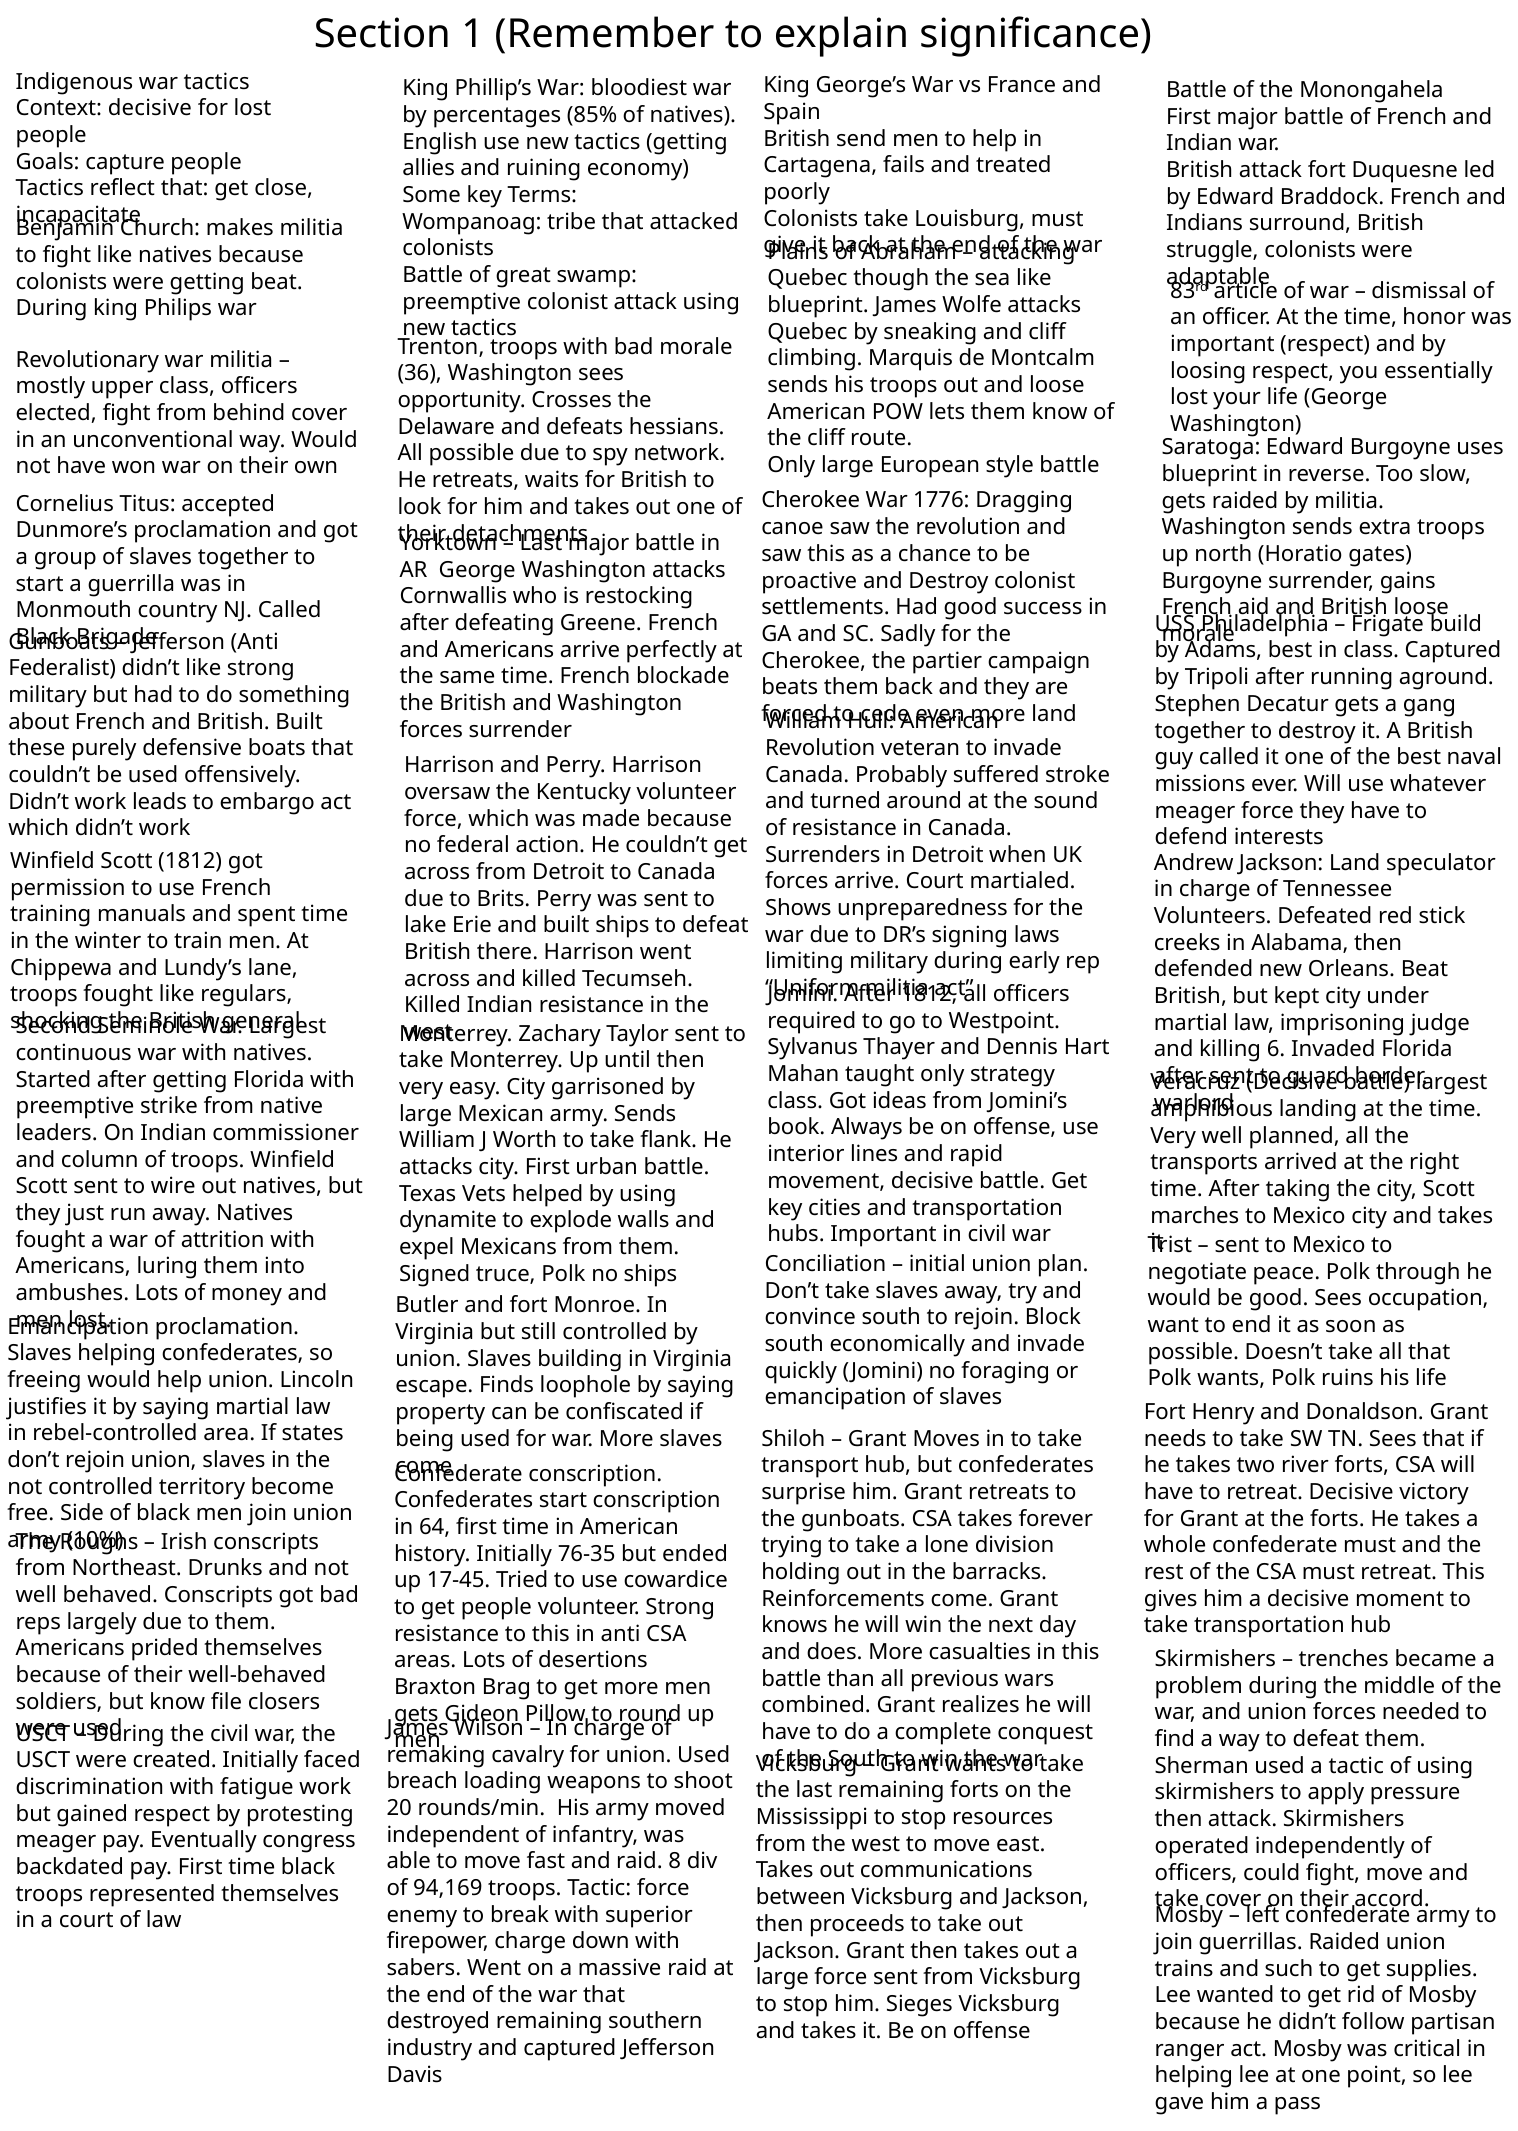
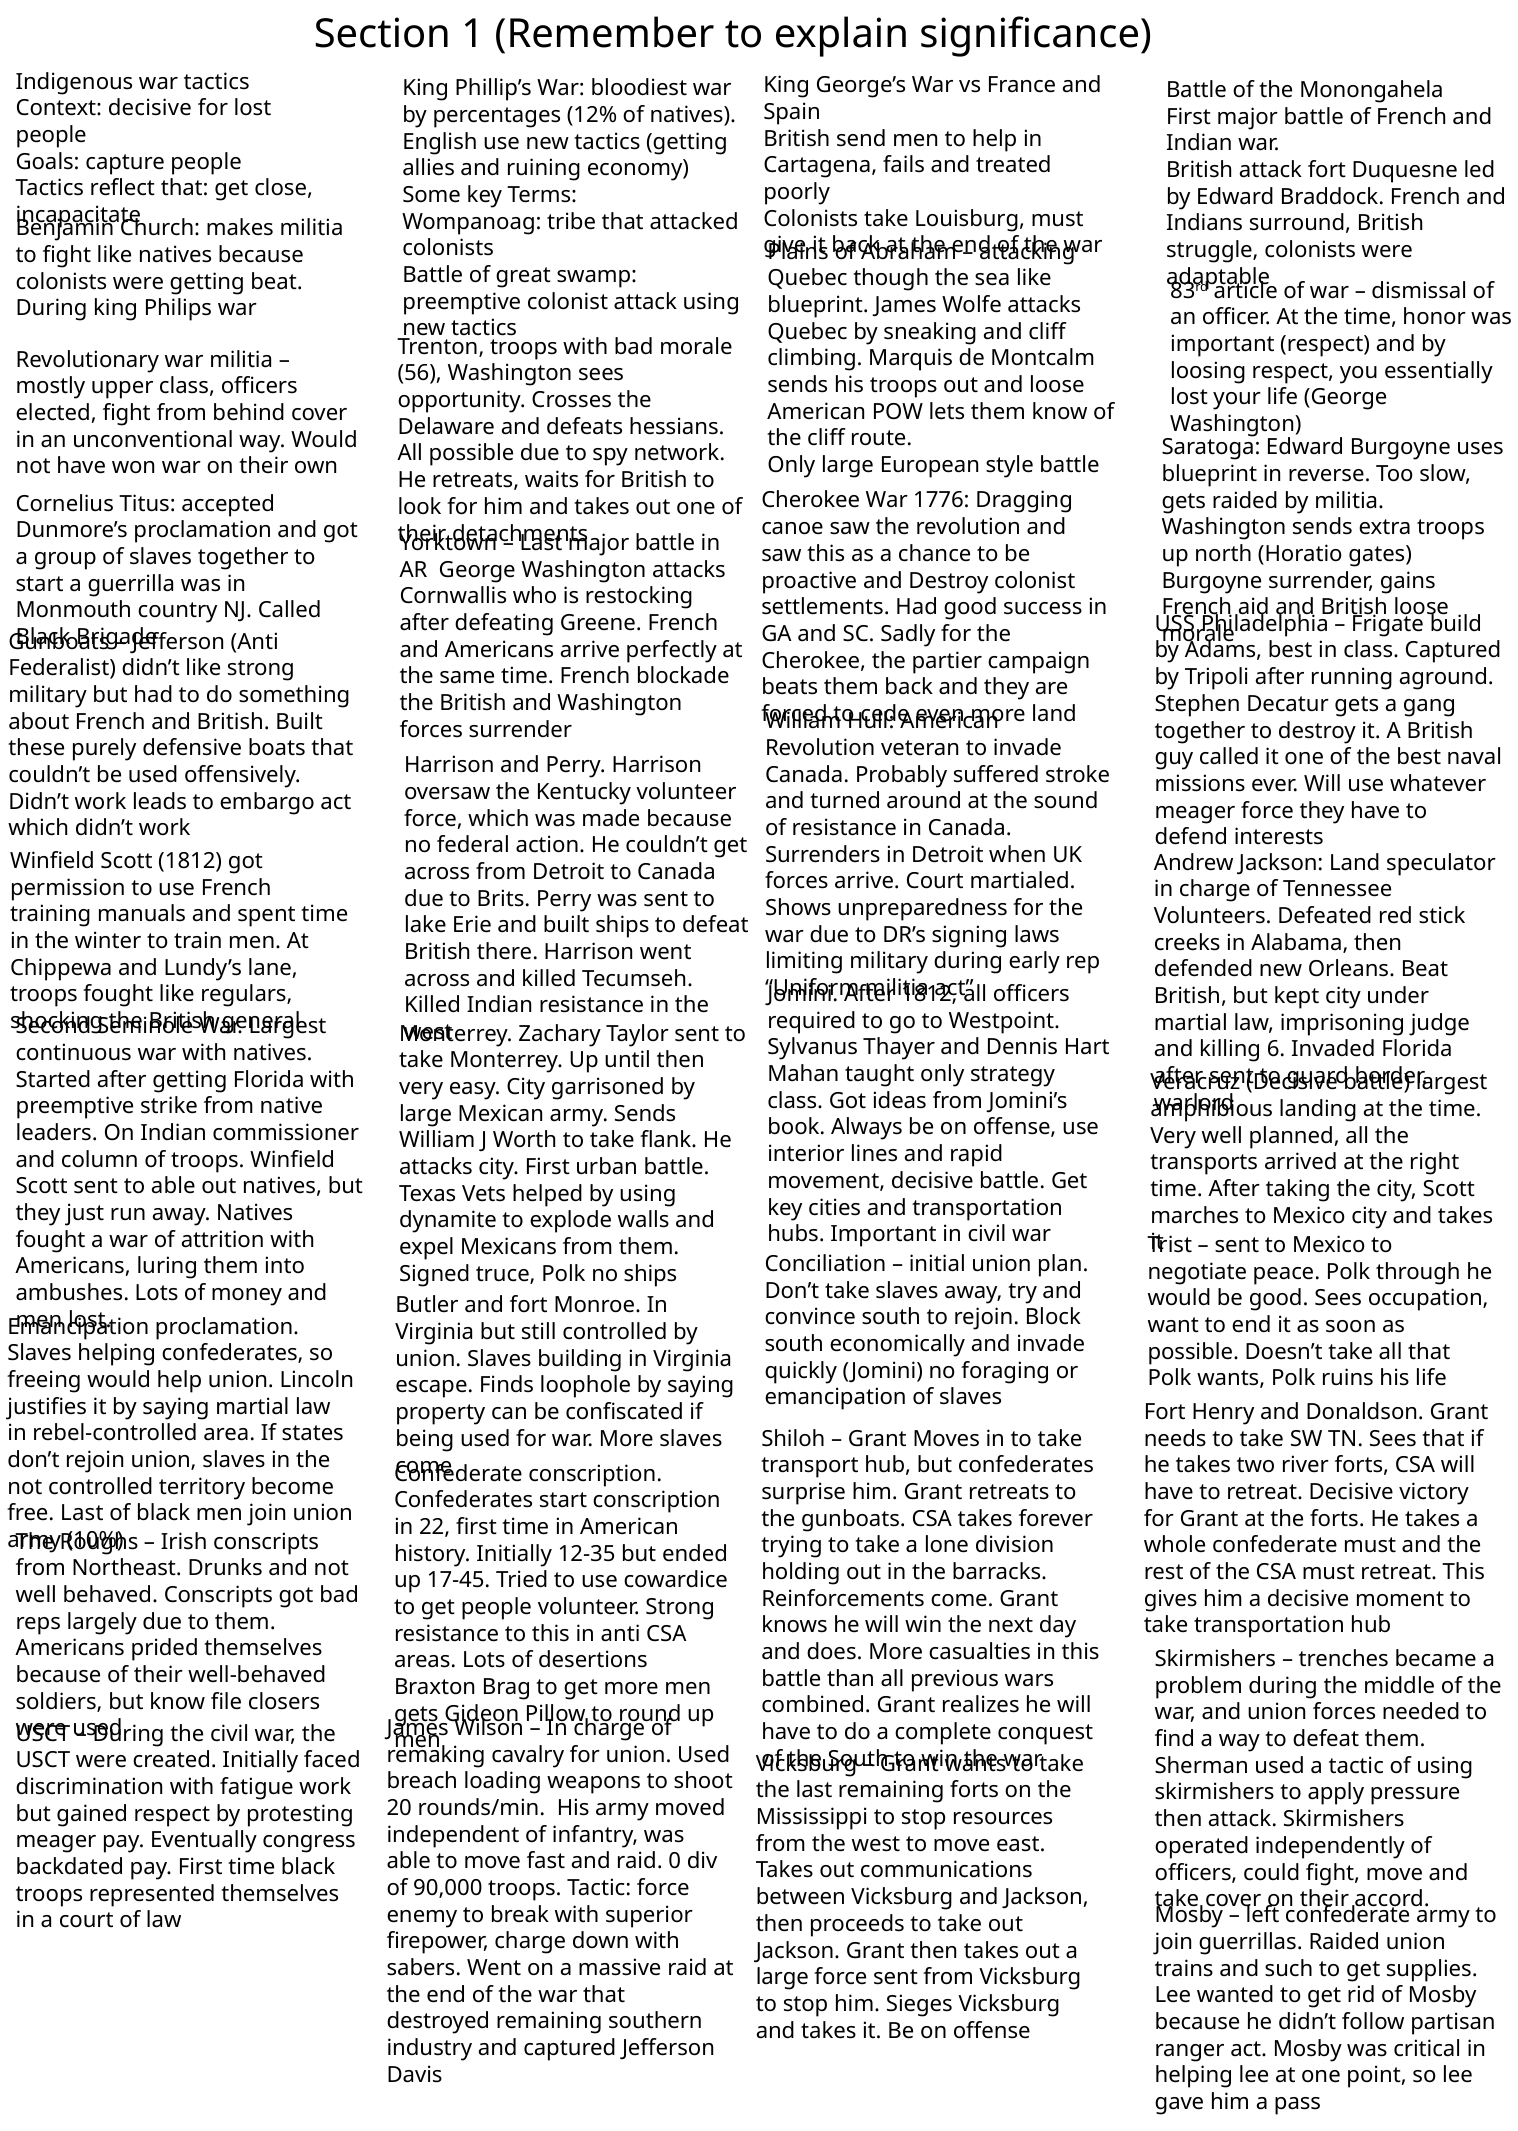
85%: 85% -> 12% (592, 115)
36: 36 -> 56 (420, 374)
to wire: wire -> able (173, 1186)
free Side: Side -> Last (82, 1513)
64: 64 -> 22 (435, 1527)
76-35: 76-35 -> 12-35 (587, 1553)
8: 8 -> 0 (675, 1861)
94,169: 94,169 -> 90,000 (448, 1888)
